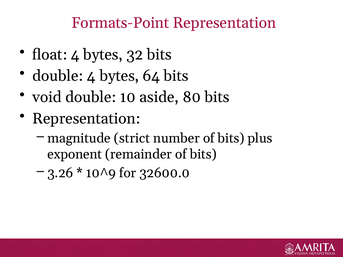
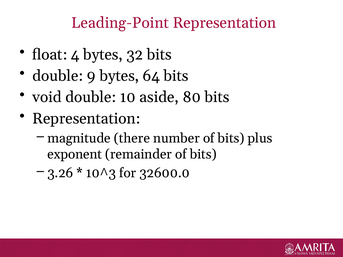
Formats-Point: Formats-Point -> Leading-Point (120, 23)
double 4: 4 -> 9 (91, 76)
strict: strict -> there (132, 138)
10^9: 10^9 -> 10^3 (101, 173)
